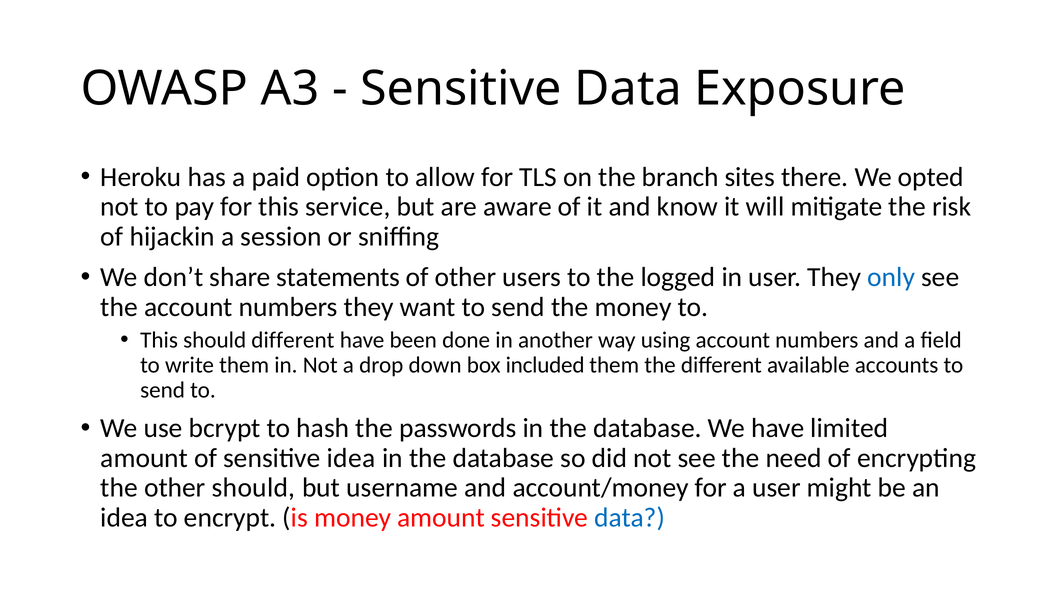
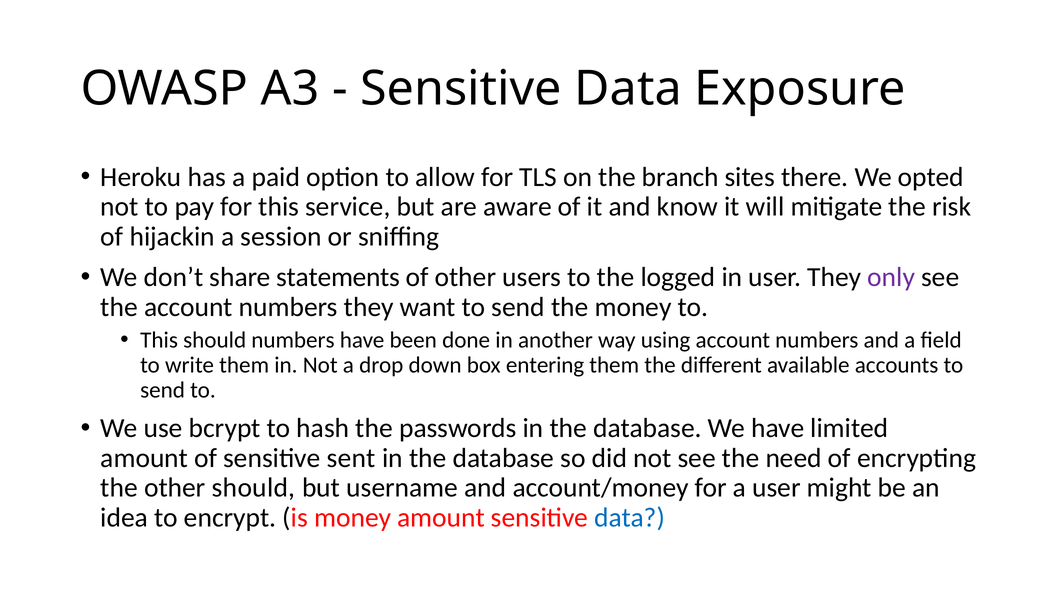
only colour: blue -> purple (891, 277)
should different: different -> numbers (293, 340)
included: included -> entering (545, 365)
sensitive idea: idea -> sent (351, 458)
